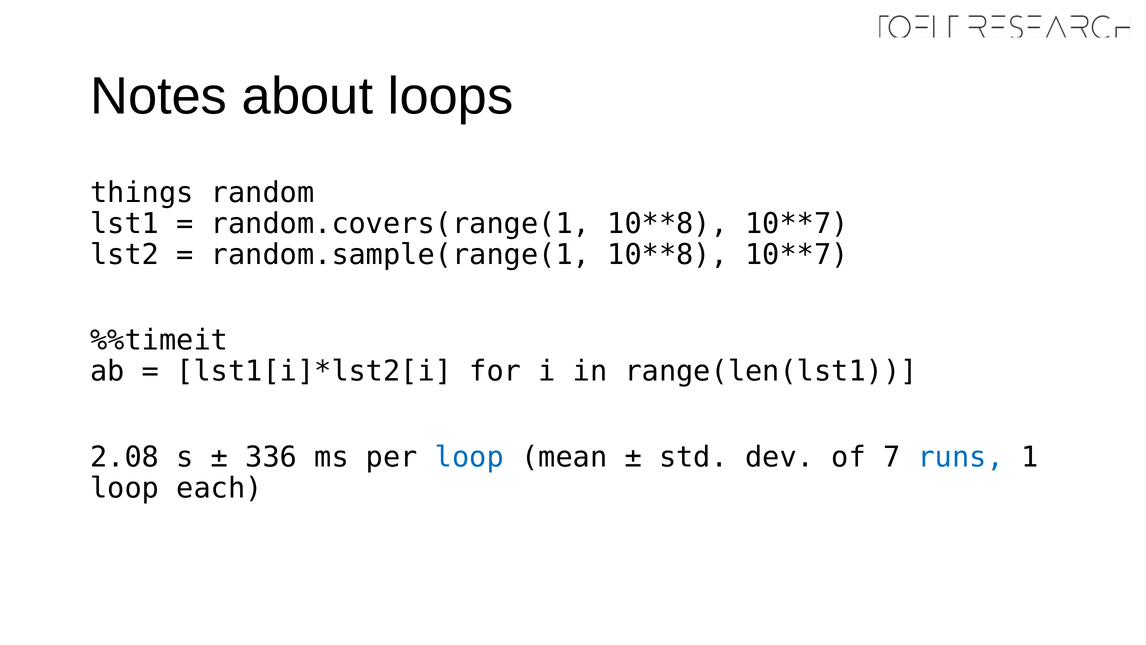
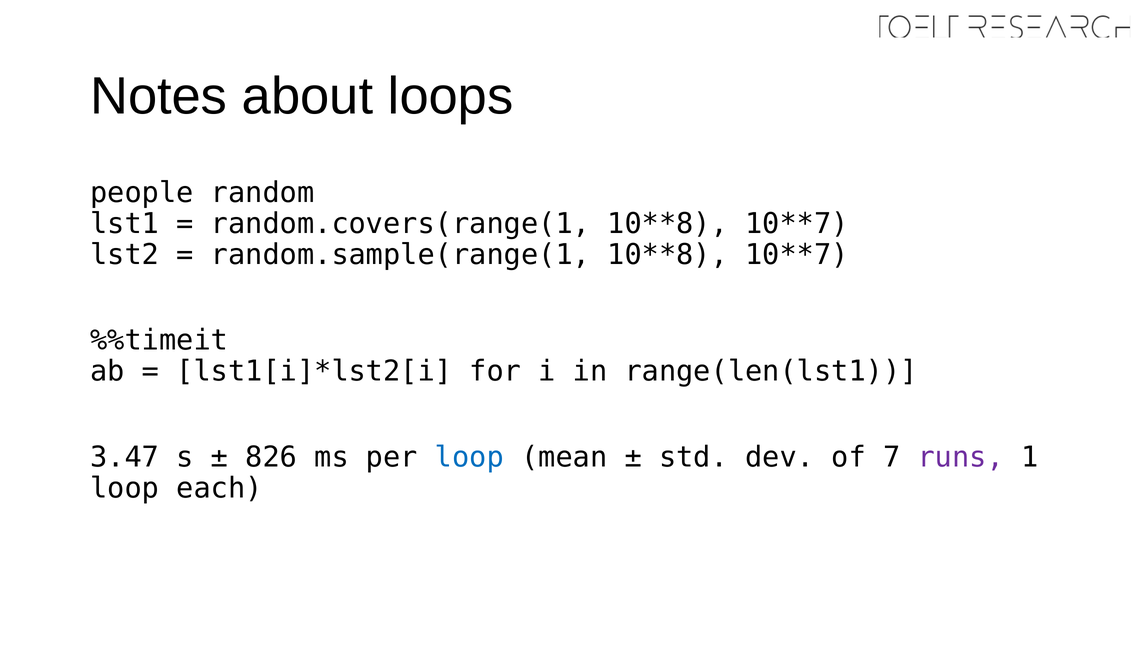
things: things -> people (142, 193)
2.08: 2.08 -> 3.47 (125, 457)
336: 336 -> 826 (271, 457)
runs colour: blue -> purple (961, 457)
